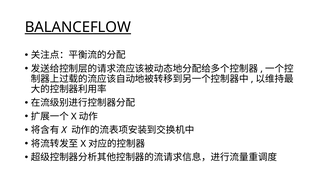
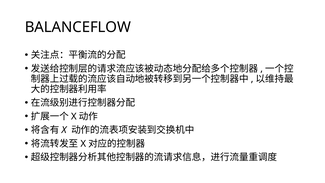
BALANCEFLOW underline: present -> none (78, 27)
